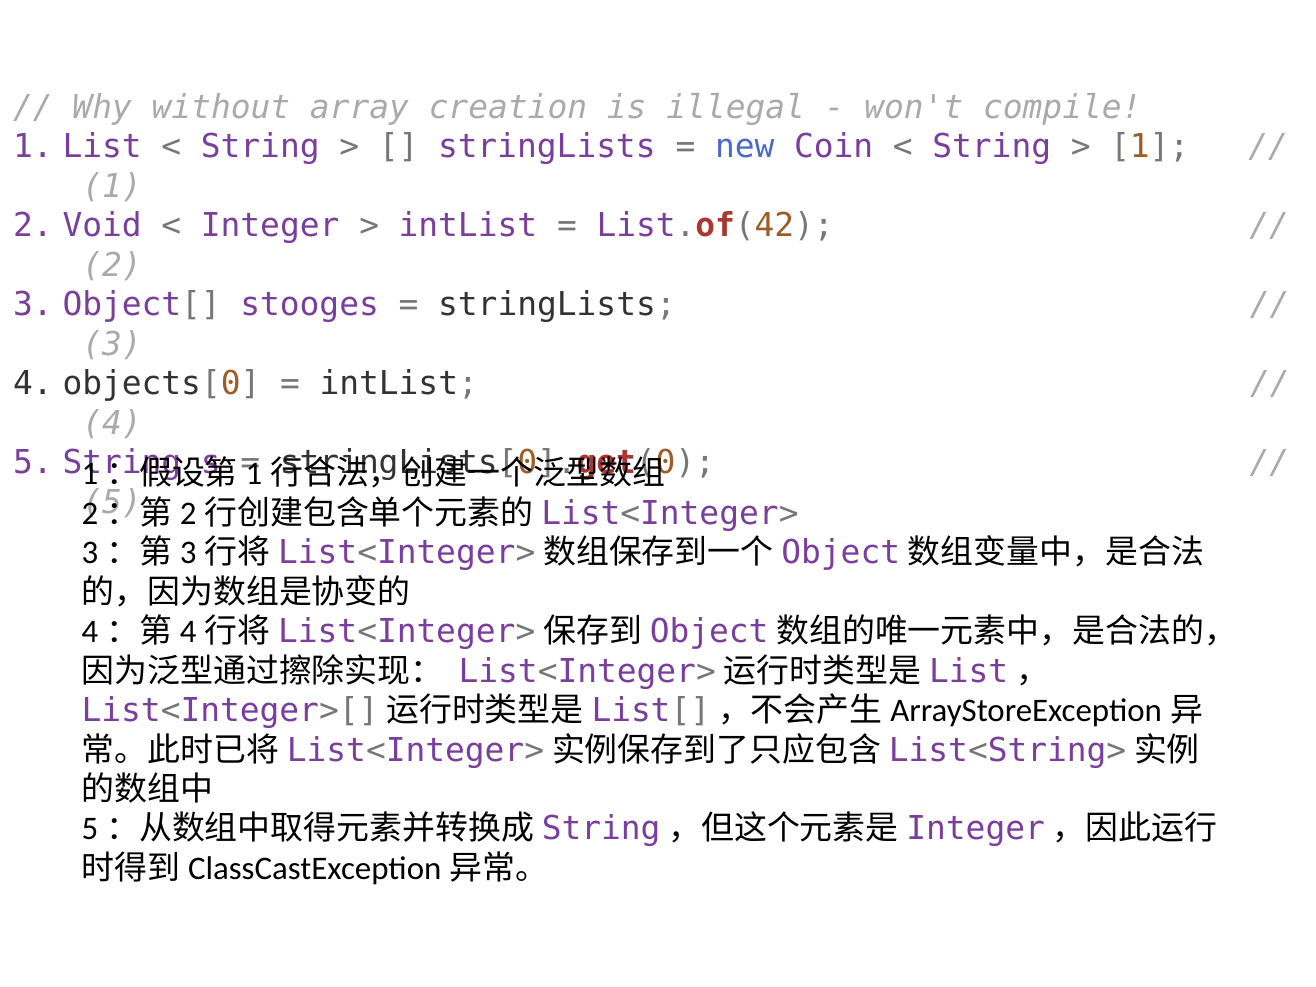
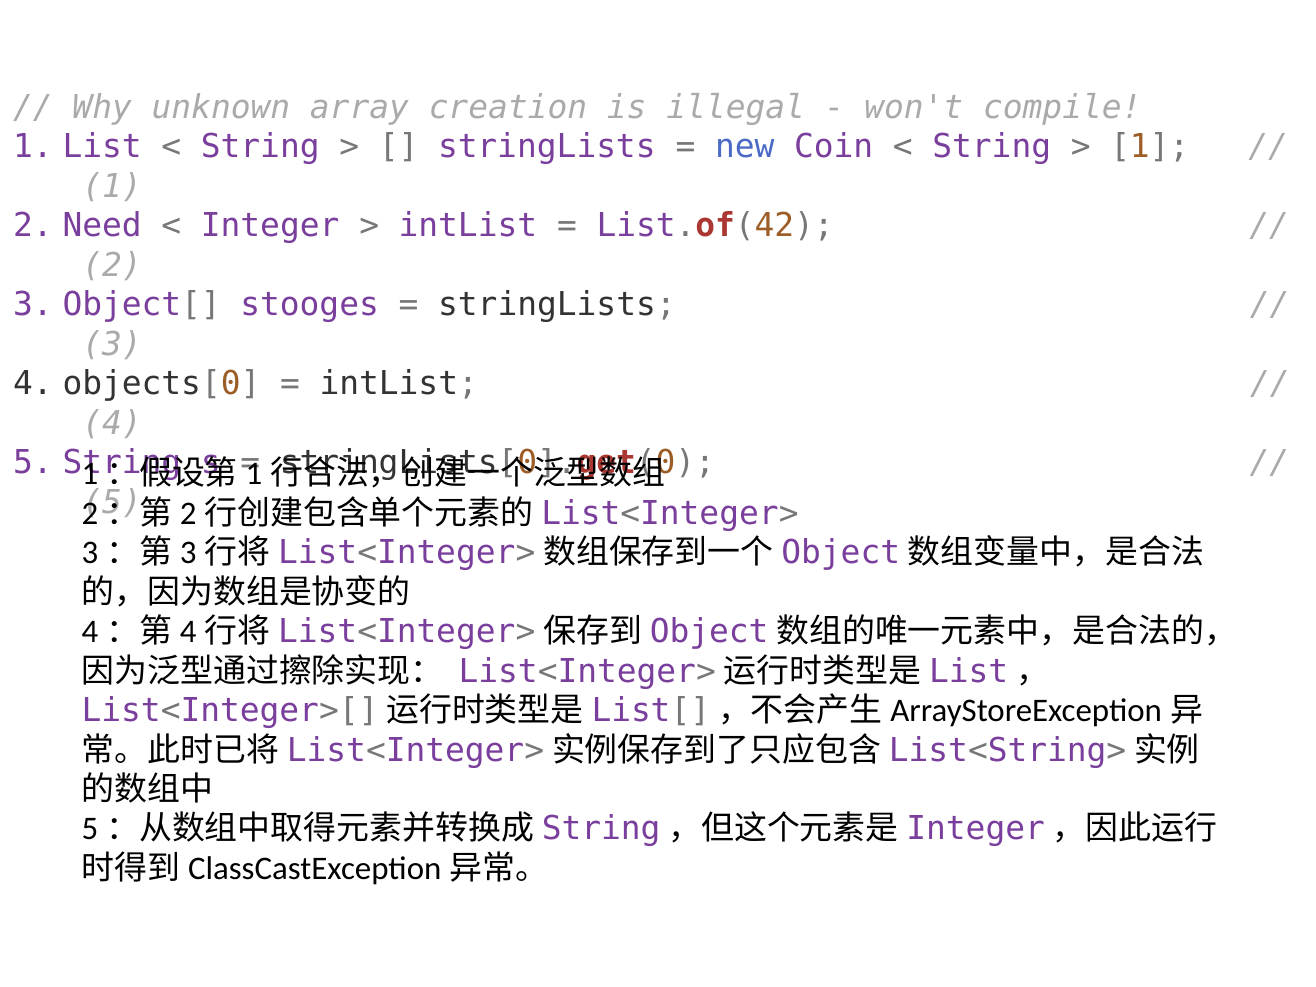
without: without -> unknown (221, 108)
Void: Void -> Need (102, 226)
